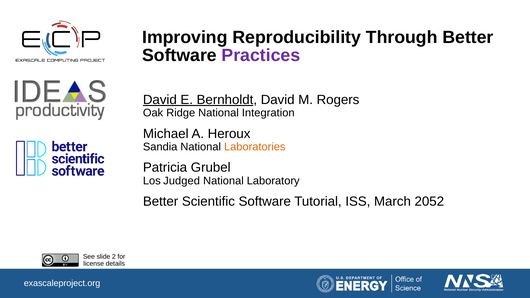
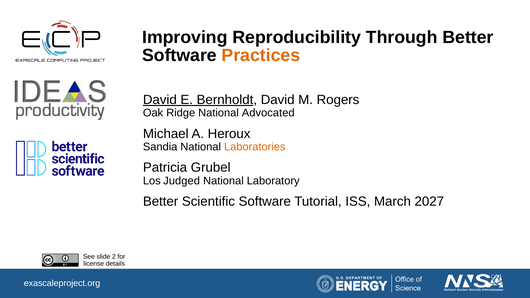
Practices colour: purple -> orange (261, 55)
Integration: Integration -> Advocated (268, 113)
2052: 2052 -> 2027 (429, 202)
